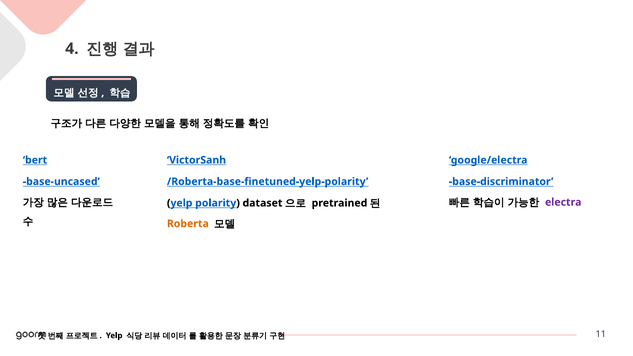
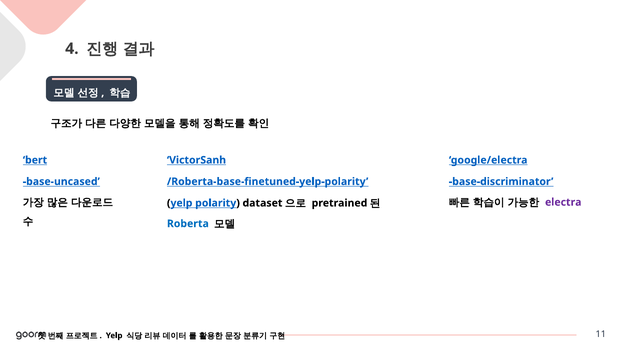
Roberta colour: orange -> blue (188, 224)
